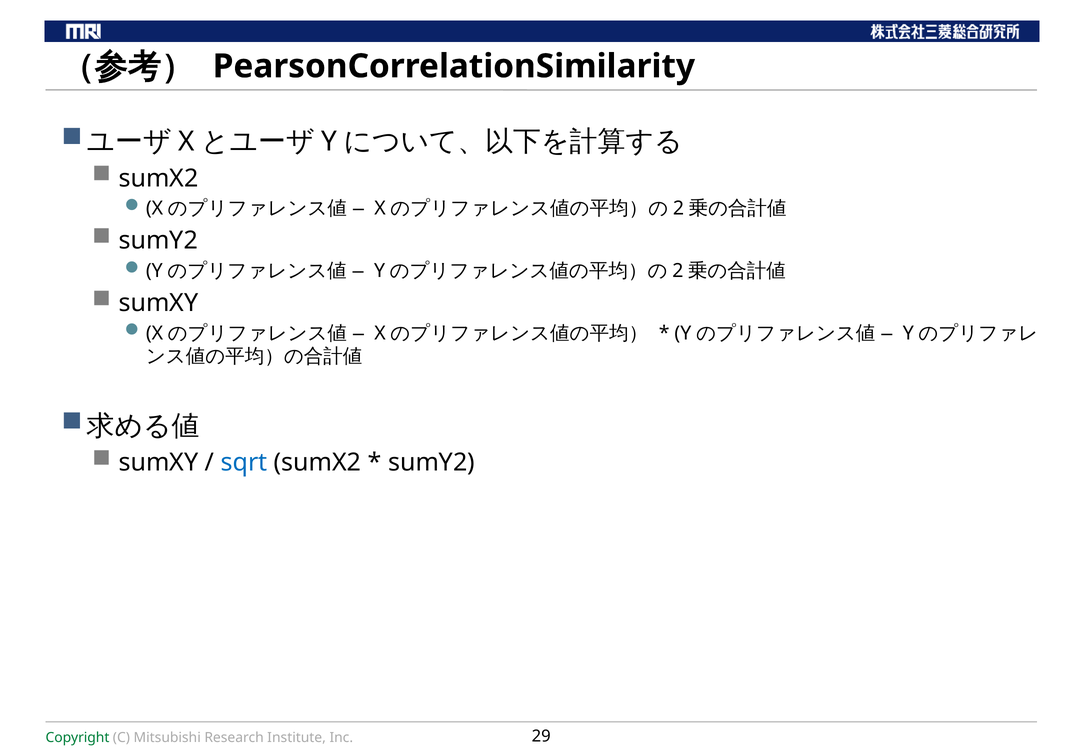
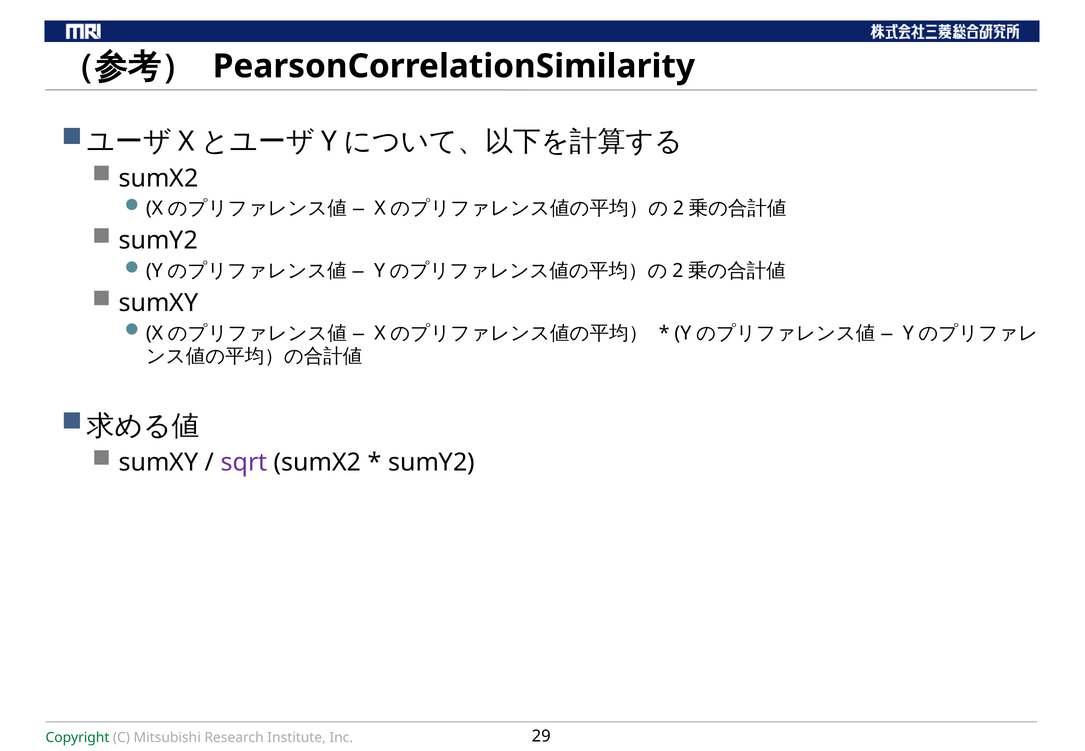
sqrt colour: blue -> purple (244, 463)
